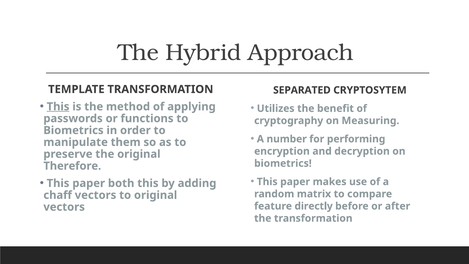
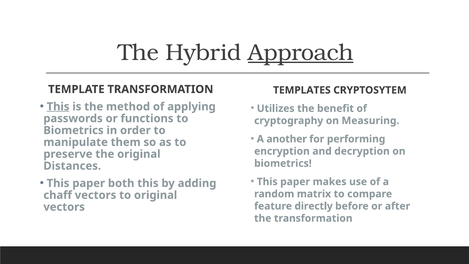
Approach underline: none -> present (301, 53)
SEPARATED: SEPARATED -> TEMPLATES (302, 90)
number: number -> another (287, 139)
Therefore: Therefore -> Distances (72, 166)
